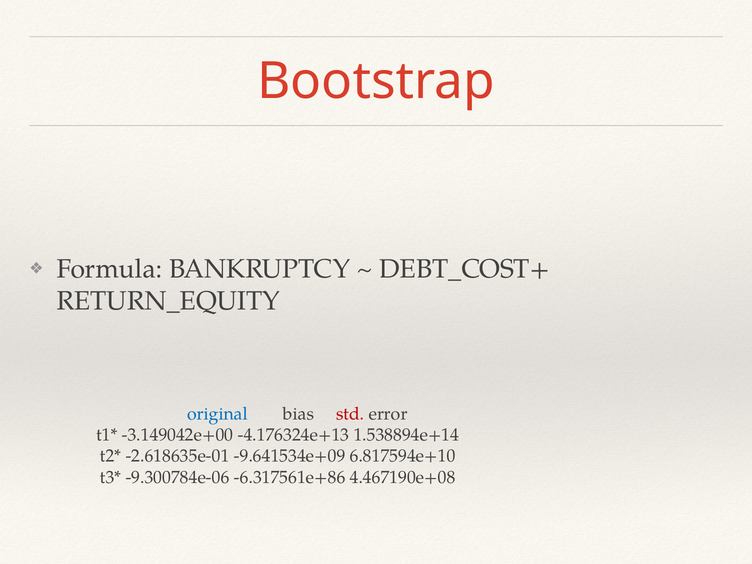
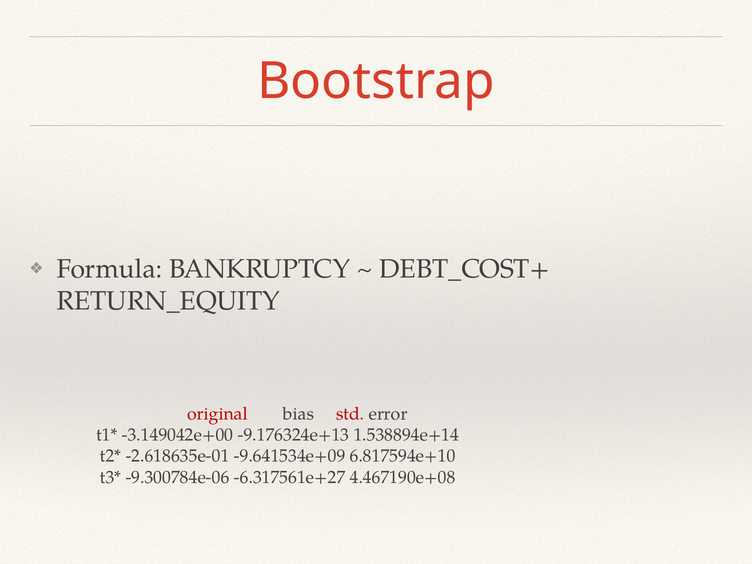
original colour: blue -> red (217, 414)
-4.176324e+13: -4.176324e+13 -> -9.176324e+13 (293, 435)
-6.317561e+86: -6.317561e+86 -> -6.317561e+27 (290, 477)
